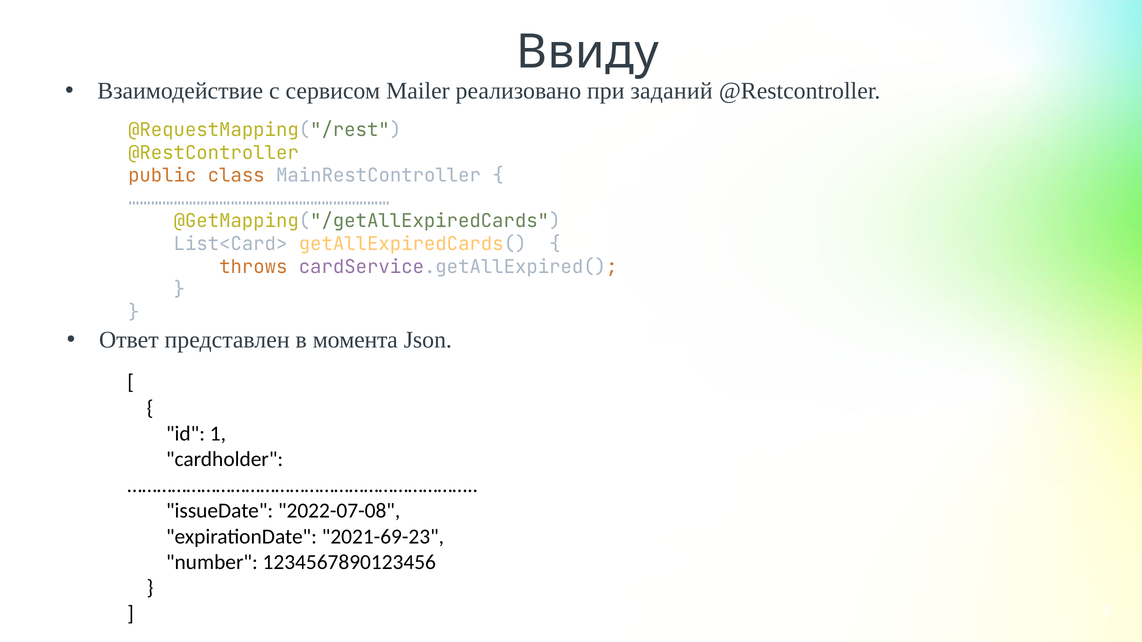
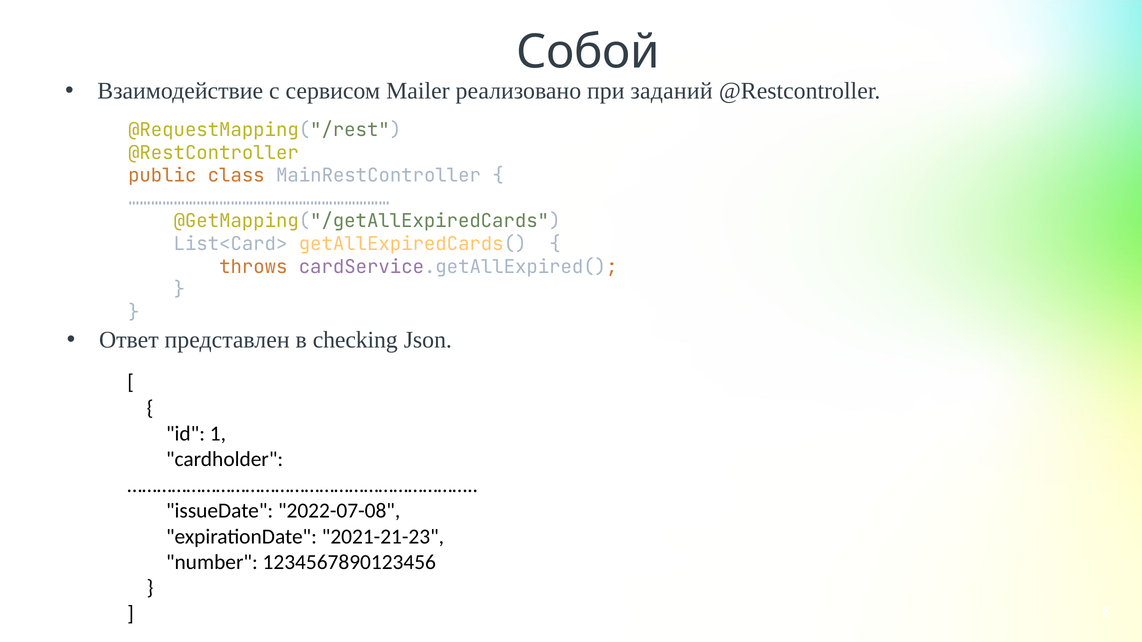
Ввиду: Ввиду -> Собой (588, 52)
момента: момента -> checking (355, 340)
2021-69-23: 2021-69-23 -> 2021-21-23 (383, 537)
